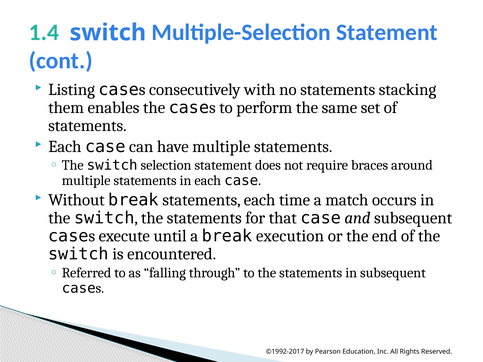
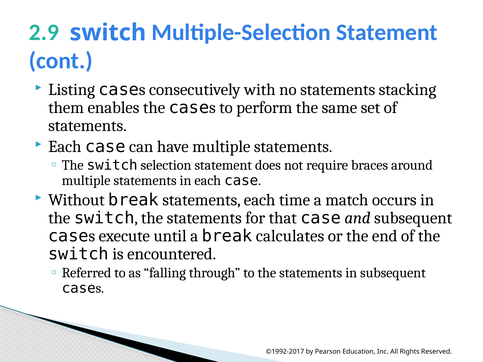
1.4: 1.4 -> 2.9 (44, 33)
execution: execution -> calculates (290, 236)
